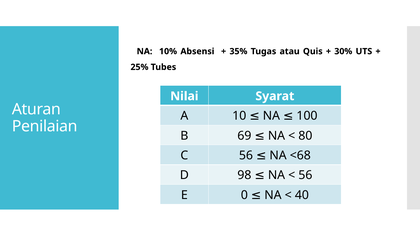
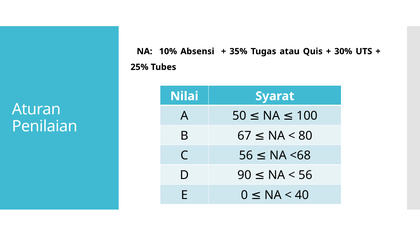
10: 10 -> 50 (239, 116)
69: 69 -> 67 (244, 136)
98: 98 -> 90 (244, 175)
